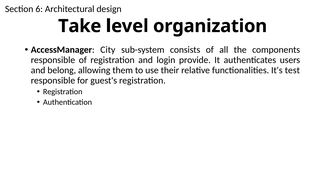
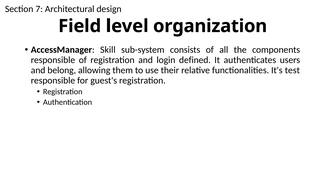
6: 6 -> 7 (39, 9)
Take: Take -> Field (80, 26)
City: City -> Skill (108, 50)
provide: provide -> defined (195, 60)
